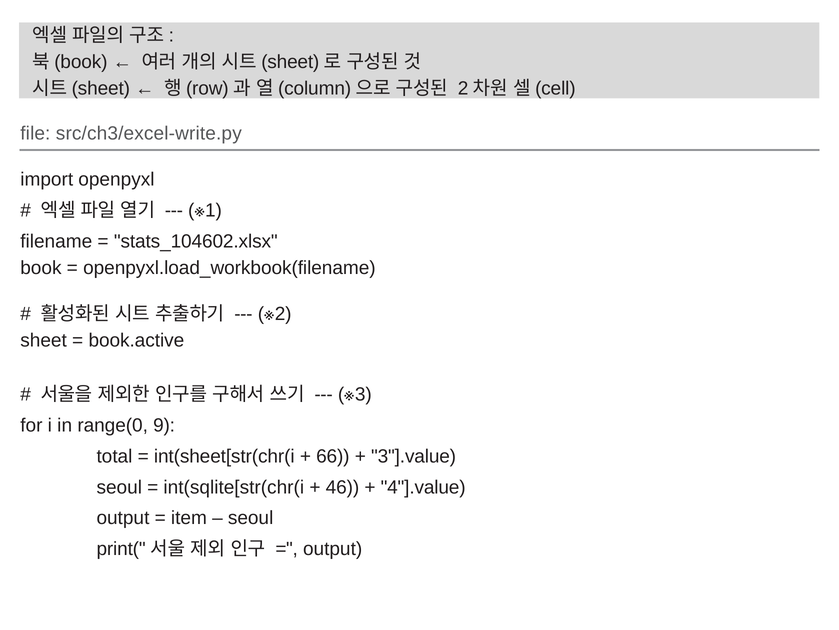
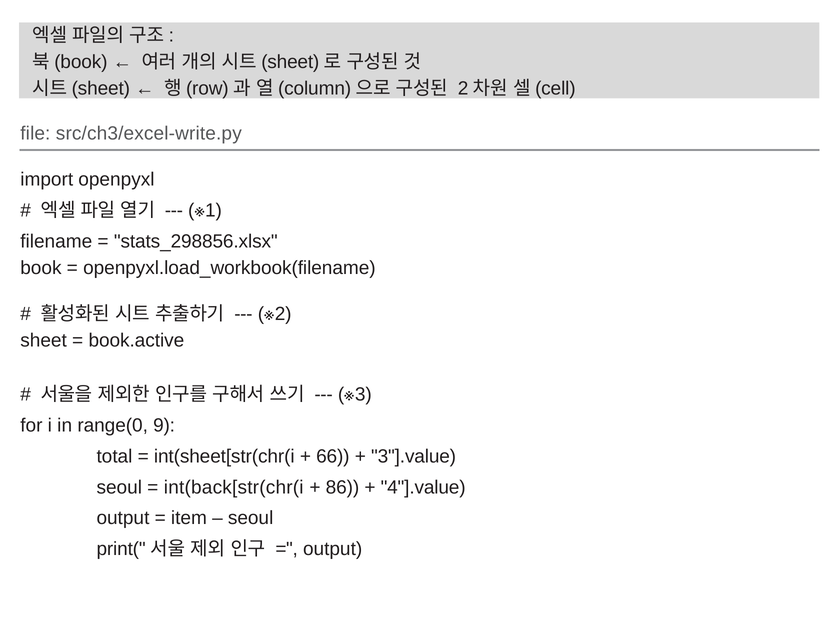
stats_104602.xlsx: stats_104602.xlsx -> stats_298856.xlsx (196, 241)
int(sqlite[str(chr(i: int(sqlite[str(chr(i -> int(back[str(chr(i (234, 487)
46: 46 -> 86 (342, 487)
